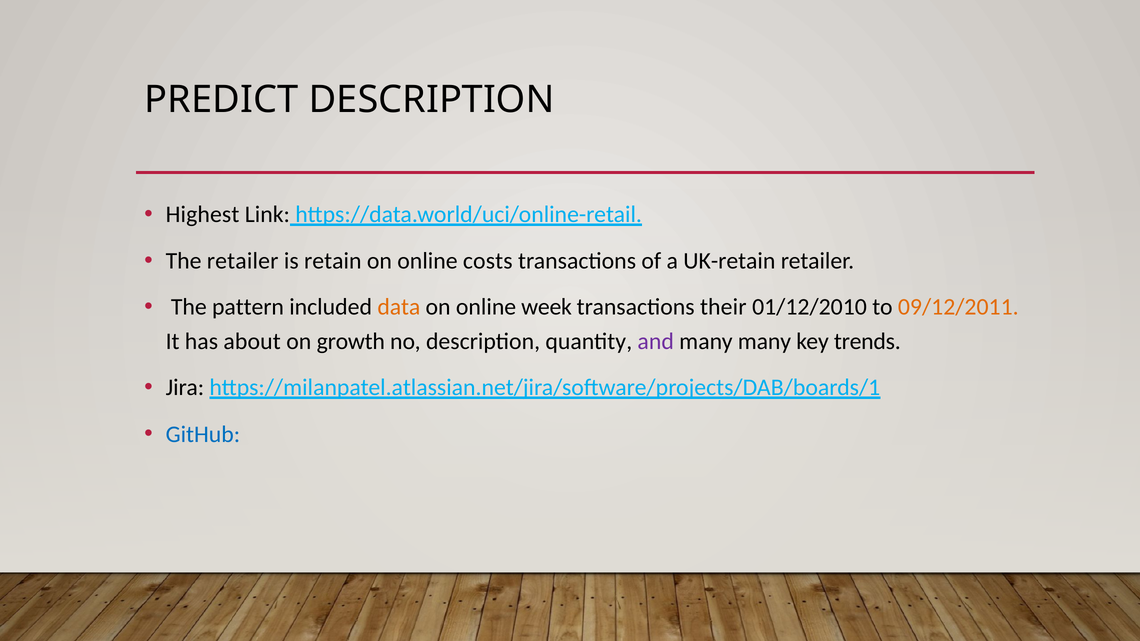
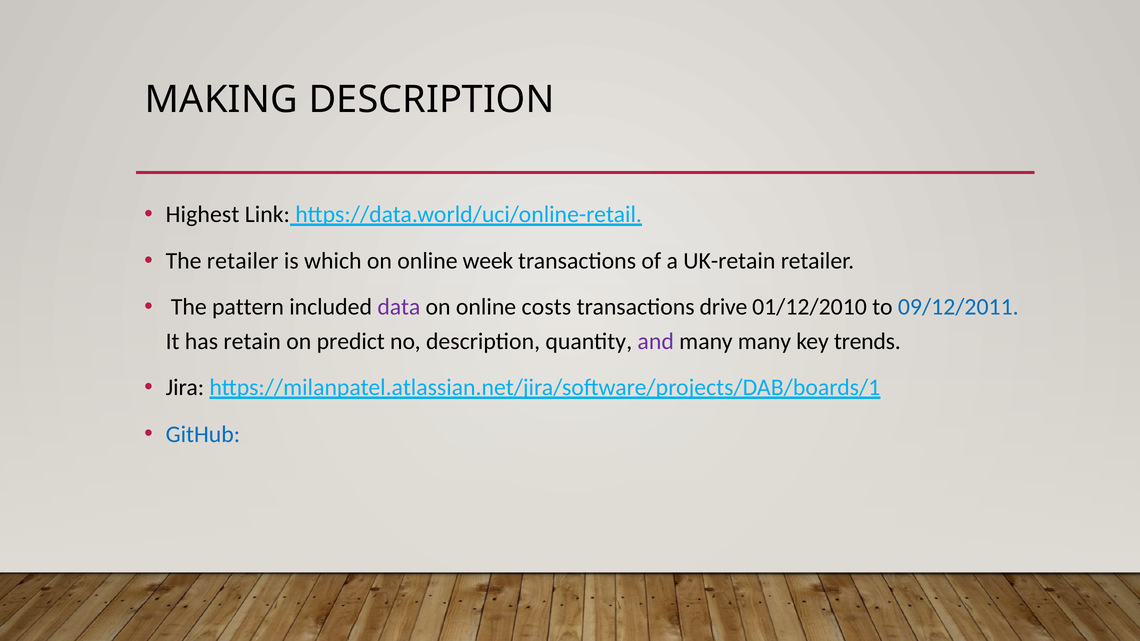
PREDICT: PREDICT -> MAKING (221, 100)
retain: retain -> which (333, 261)
costs: costs -> week (488, 261)
data colour: orange -> purple (399, 307)
week: week -> costs (546, 307)
their: their -> drive (723, 307)
09/12/2011 colour: orange -> blue (958, 307)
about: about -> retain (252, 341)
growth: growth -> predict (351, 341)
